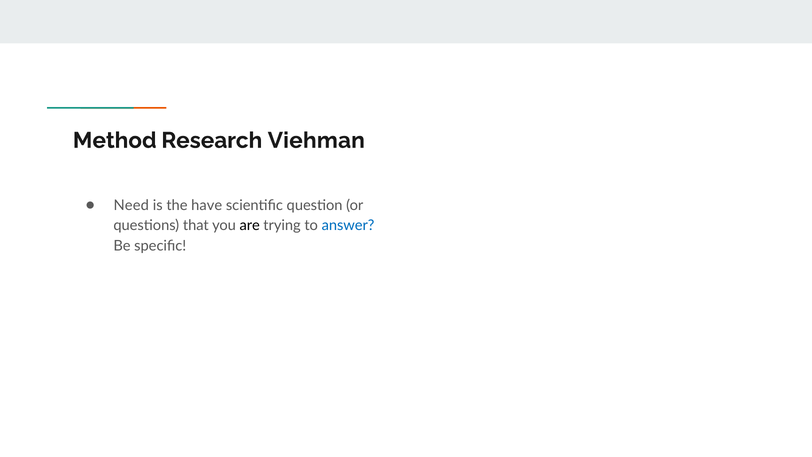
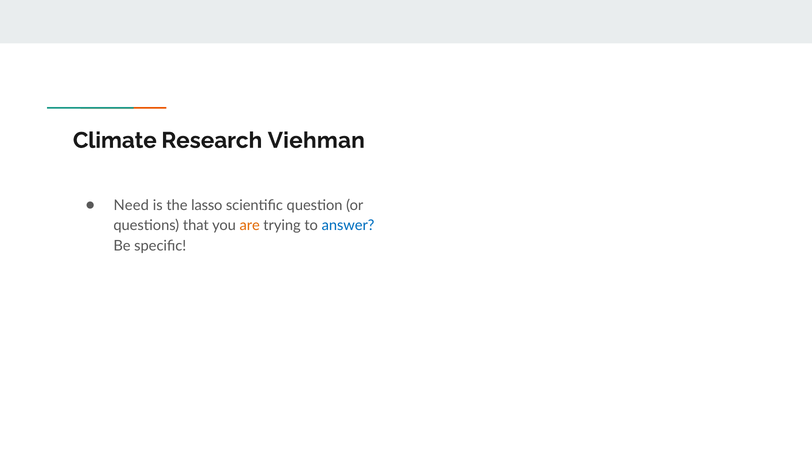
Method: Method -> Climate (115, 140)
have: have -> lasso (207, 205)
are colour: black -> orange (250, 225)
